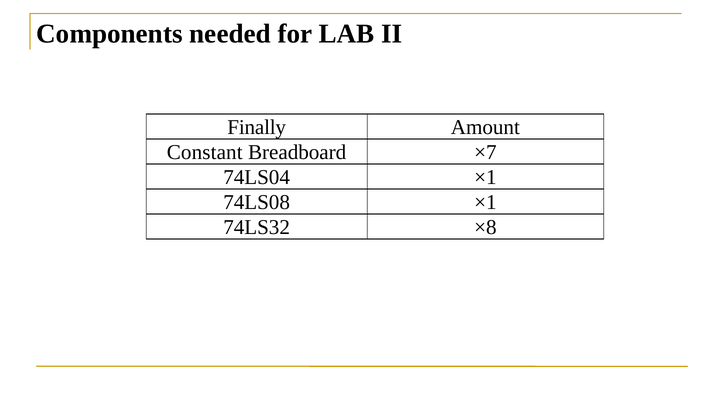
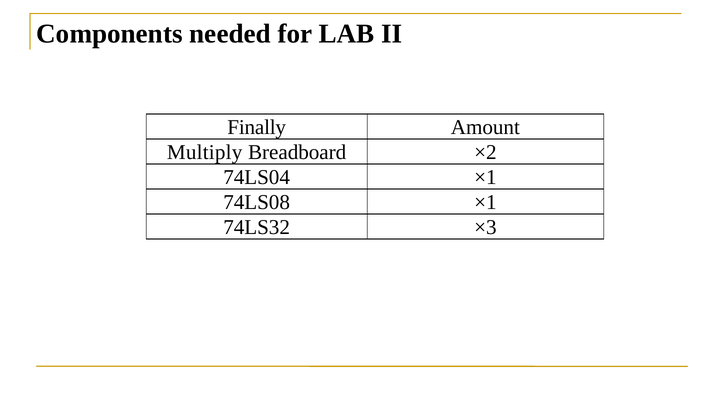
Constant: Constant -> Multiply (205, 153)
×7: ×7 -> ×2 (485, 153)
×8: ×8 -> ×3 (485, 228)
